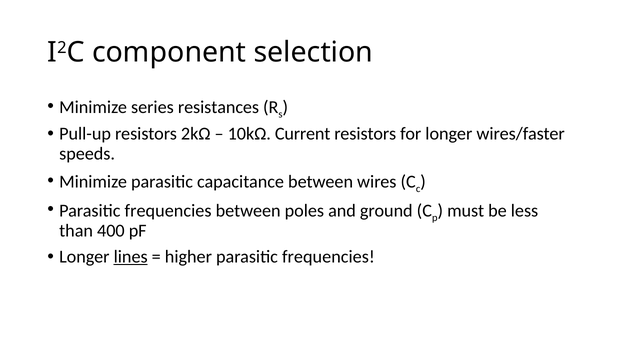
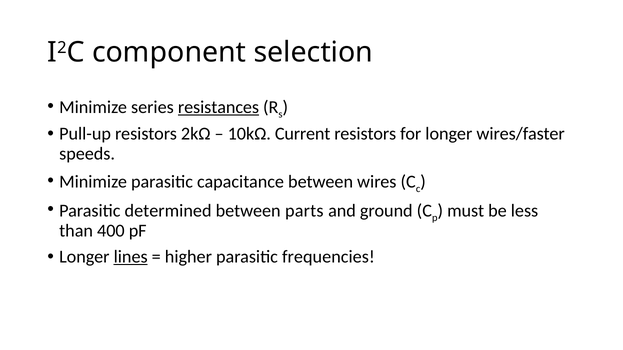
resistances underline: none -> present (218, 107)
frequencies: frequencies -> determined (168, 211)
poles: poles -> parts (304, 211)
